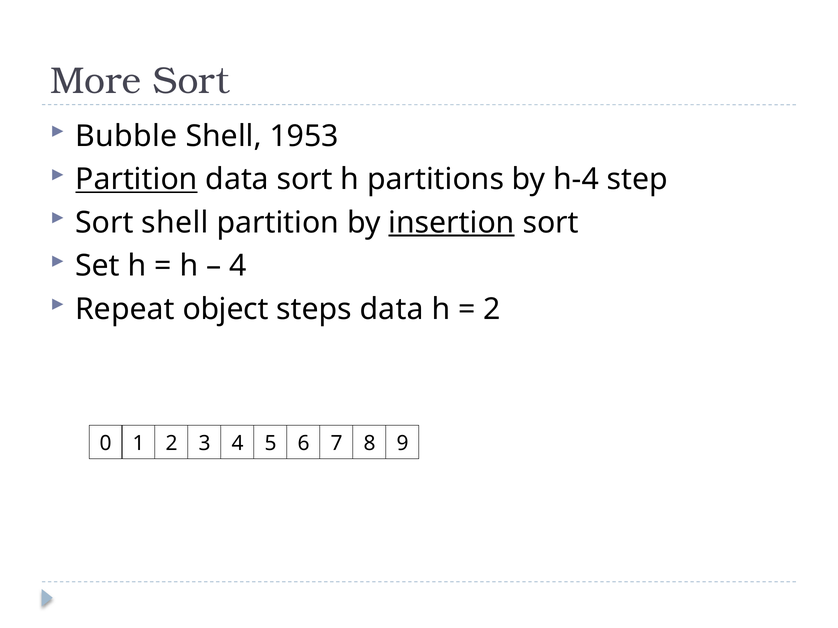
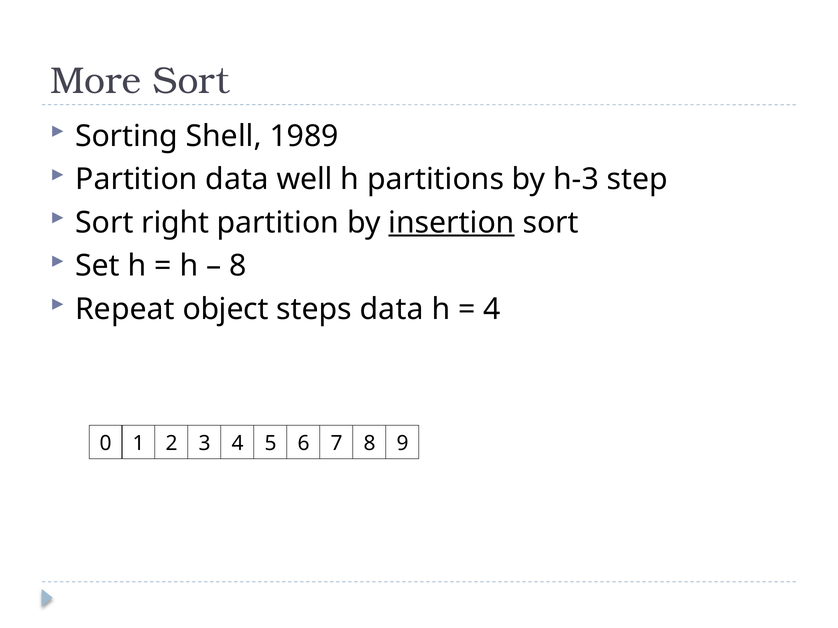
Bubble: Bubble -> Sorting (127, 136)
1953: 1953 -> 1989 (304, 136)
Partition underline: present -> none (136, 179)
data sort: sort -> well (305, 179)
h-4: h-4 -> h-3 (576, 179)
Sort shell: shell -> right (175, 223)
4: 4 -> 8 (238, 266)
2: 2 -> 4 (492, 309)
